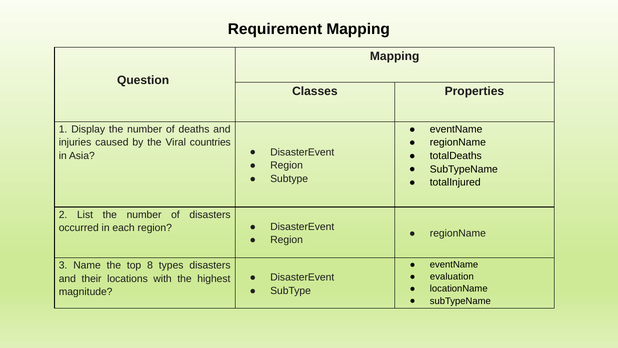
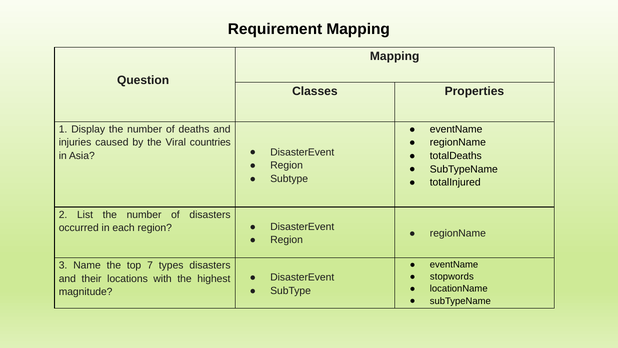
8: 8 -> 7 (150, 265)
evaluation: evaluation -> stopwords (452, 276)
